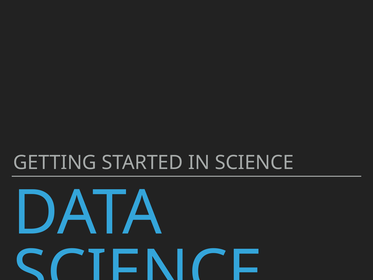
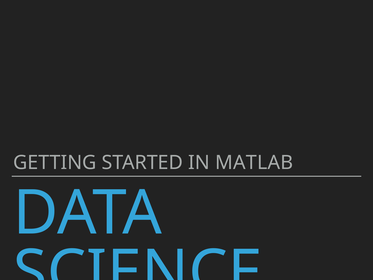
IN SCIENCE: SCIENCE -> MATLAB (254, 162)
